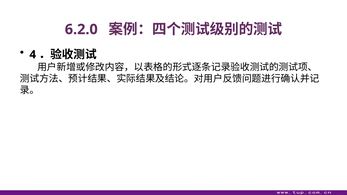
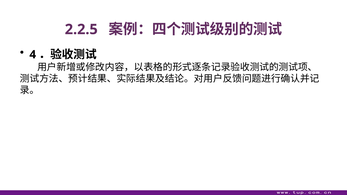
6.2.0: 6.2.0 -> 2.2.5 (81, 29)
